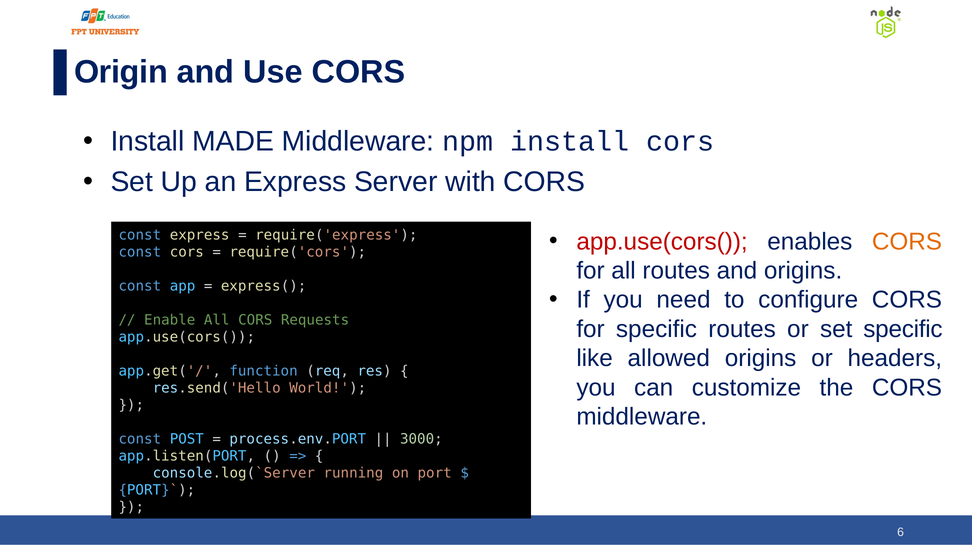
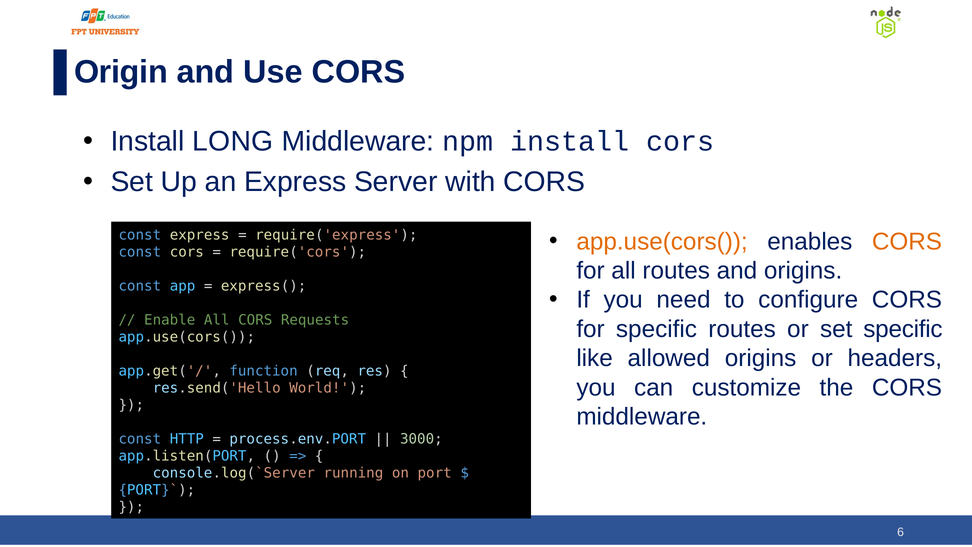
MADE: MADE -> LONG (233, 141)
app.use(cors( colour: red -> orange (662, 242)
POST: POST -> HTTP (187, 439)
